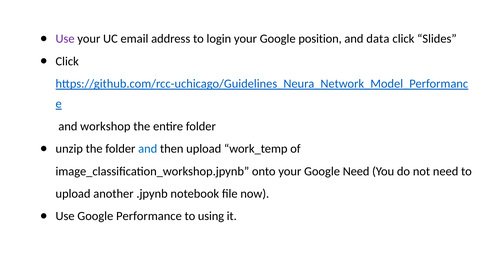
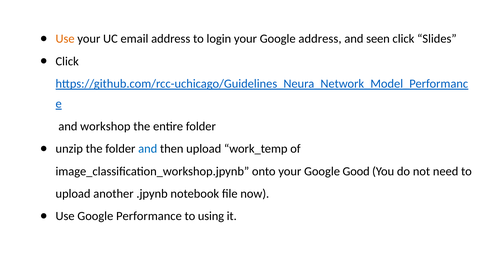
Use colour: purple -> orange (65, 39)
Google position: position -> address (320, 39)
data: data -> seen (378, 39)
Google Need: Need -> Good (356, 171)
